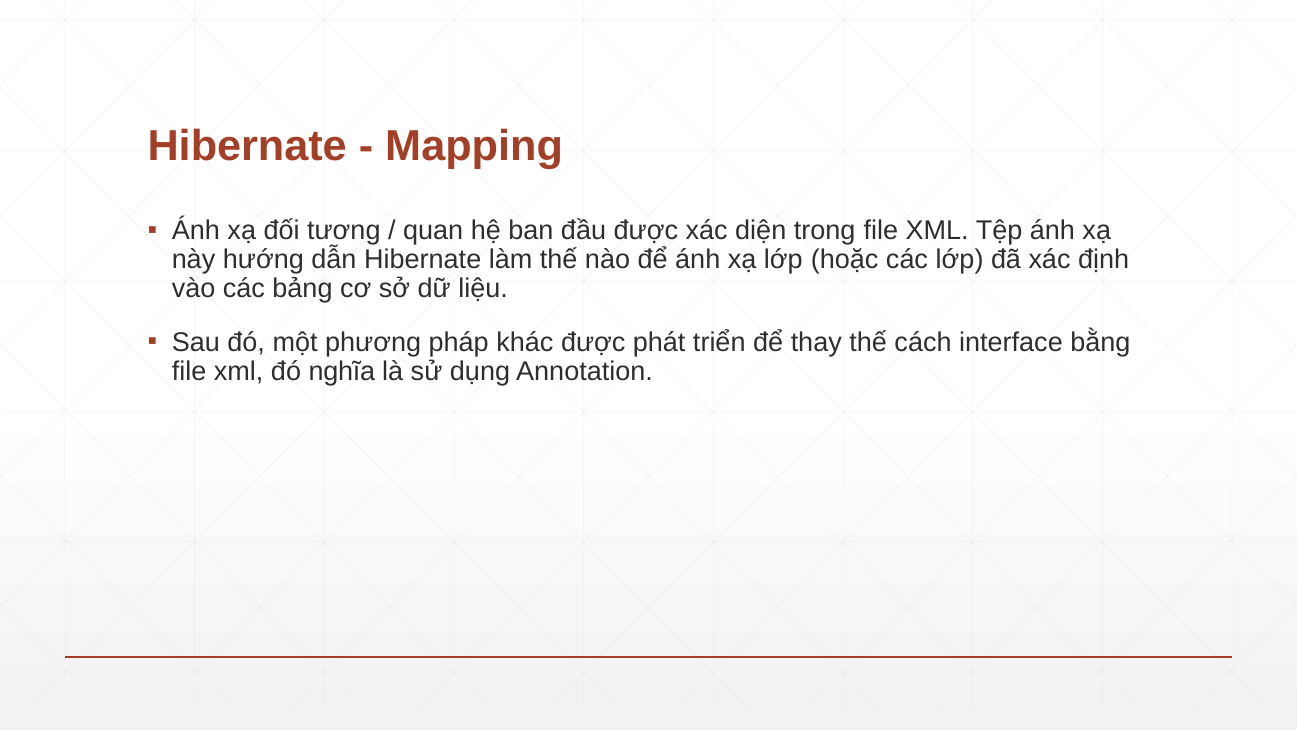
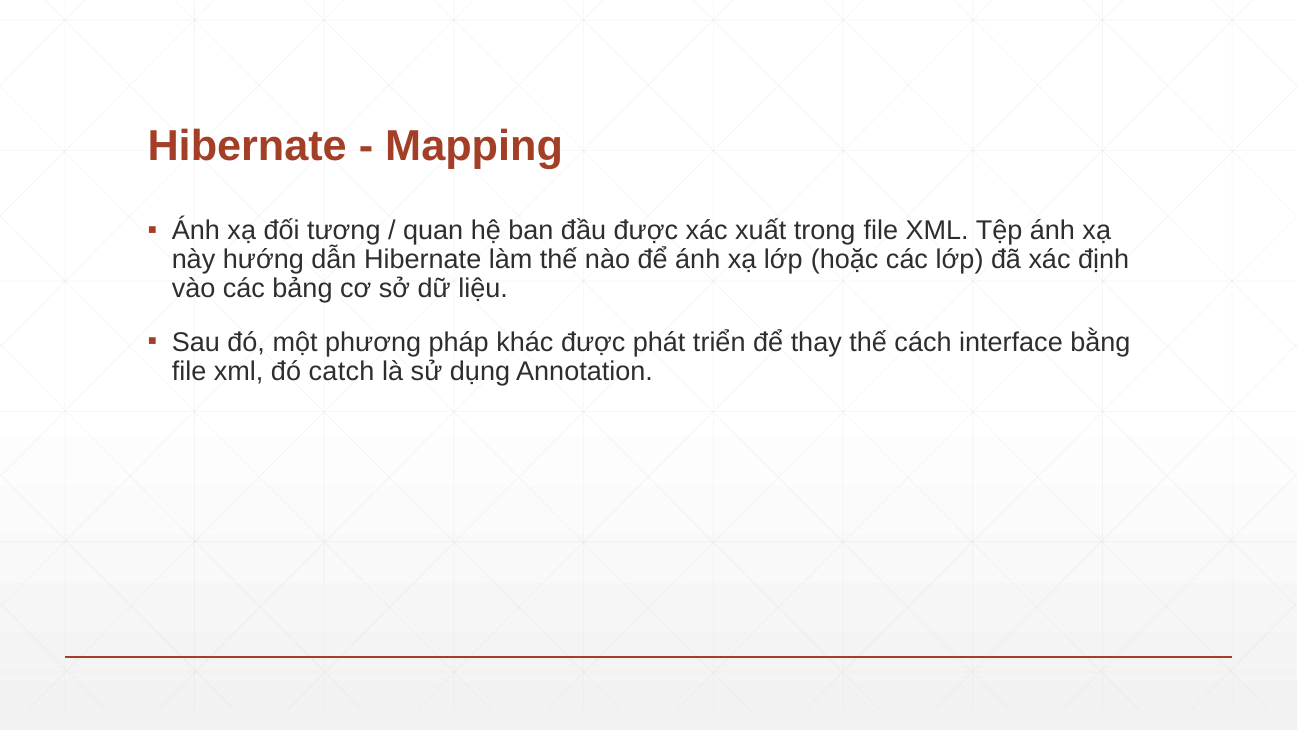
diện: diện -> xuất (761, 230)
nghĩa: nghĩa -> catch (342, 371)
